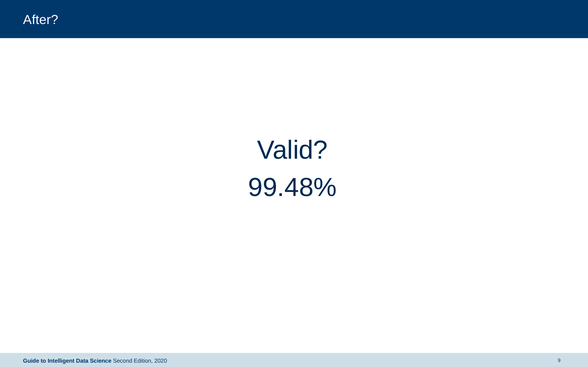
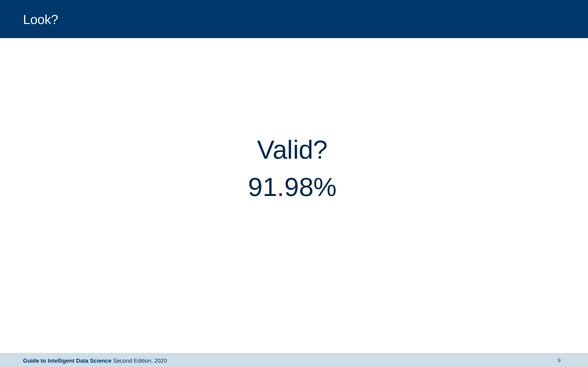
After: After -> Look (41, 20)
99.48%: 99.48% -> 91.98% (293, 188)
